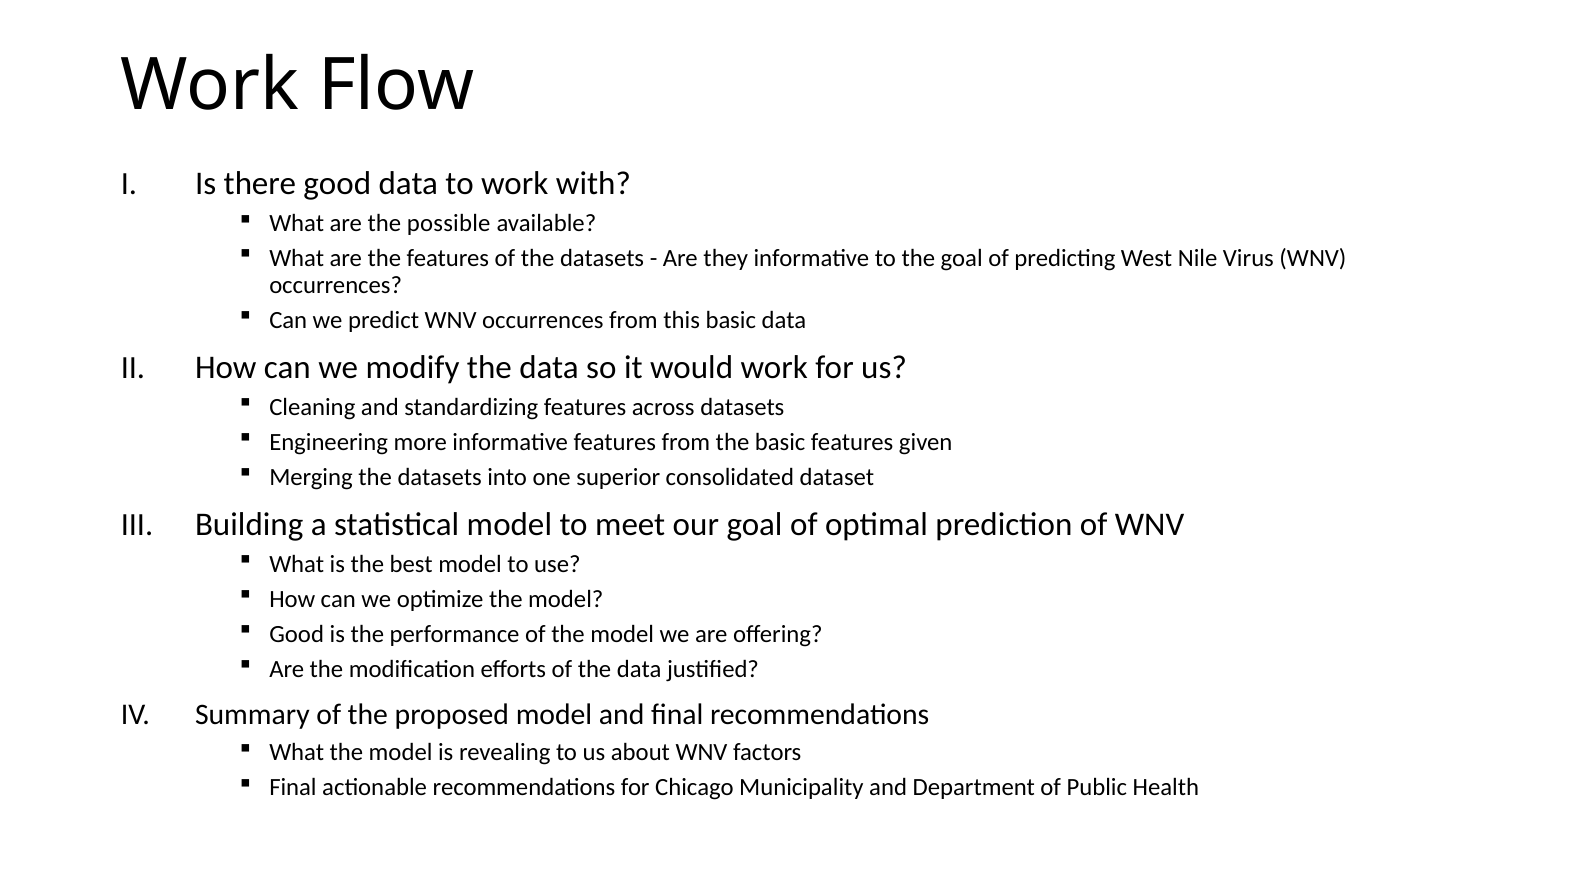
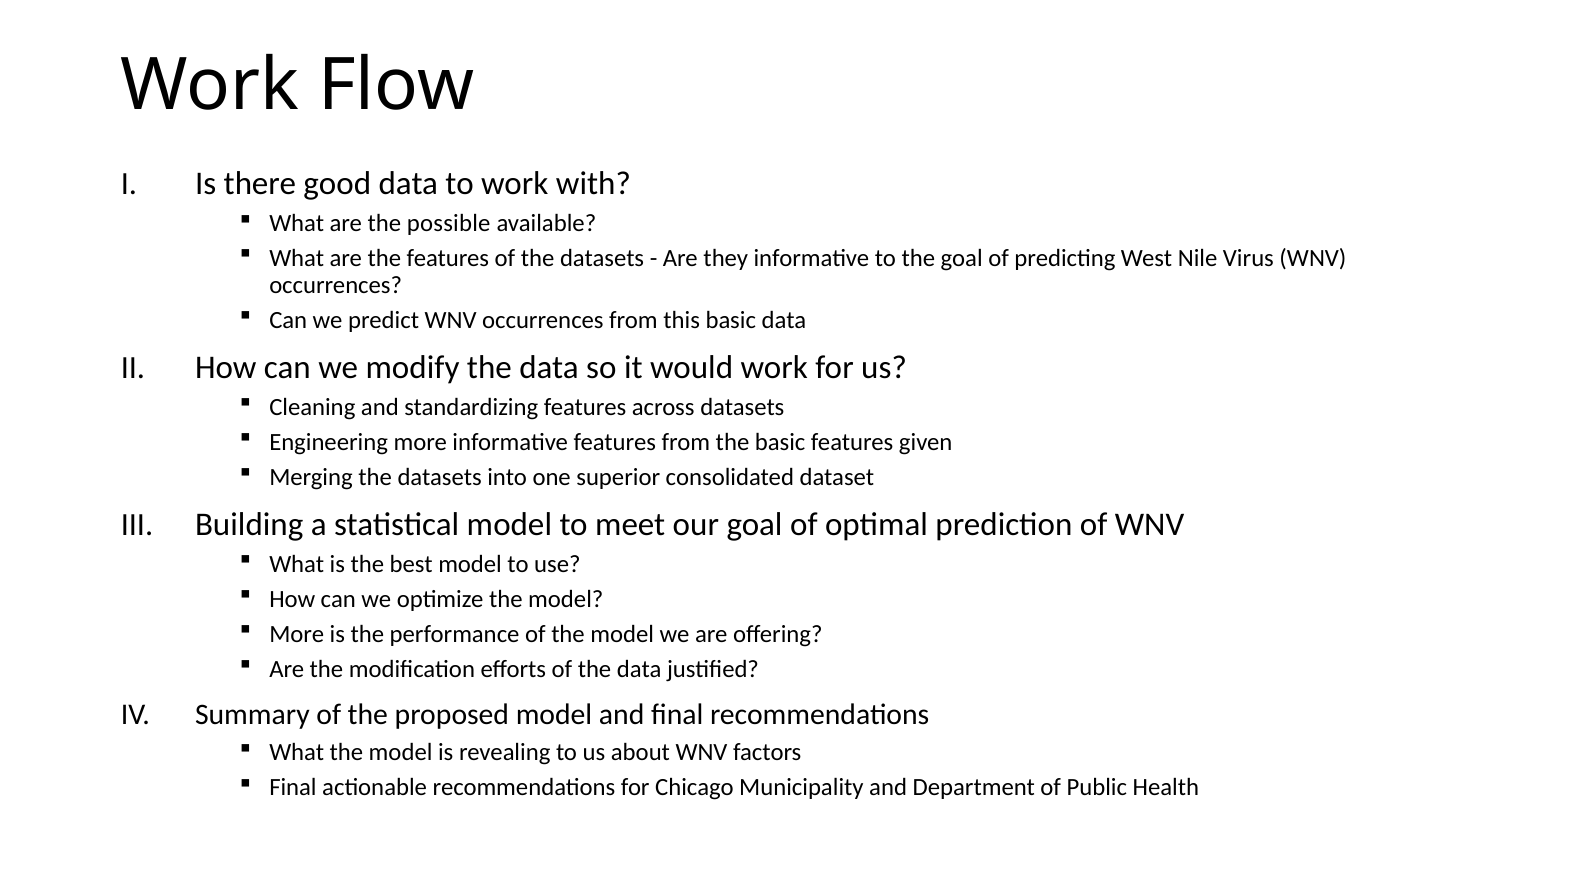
Good: Good -> More (297, 634)
